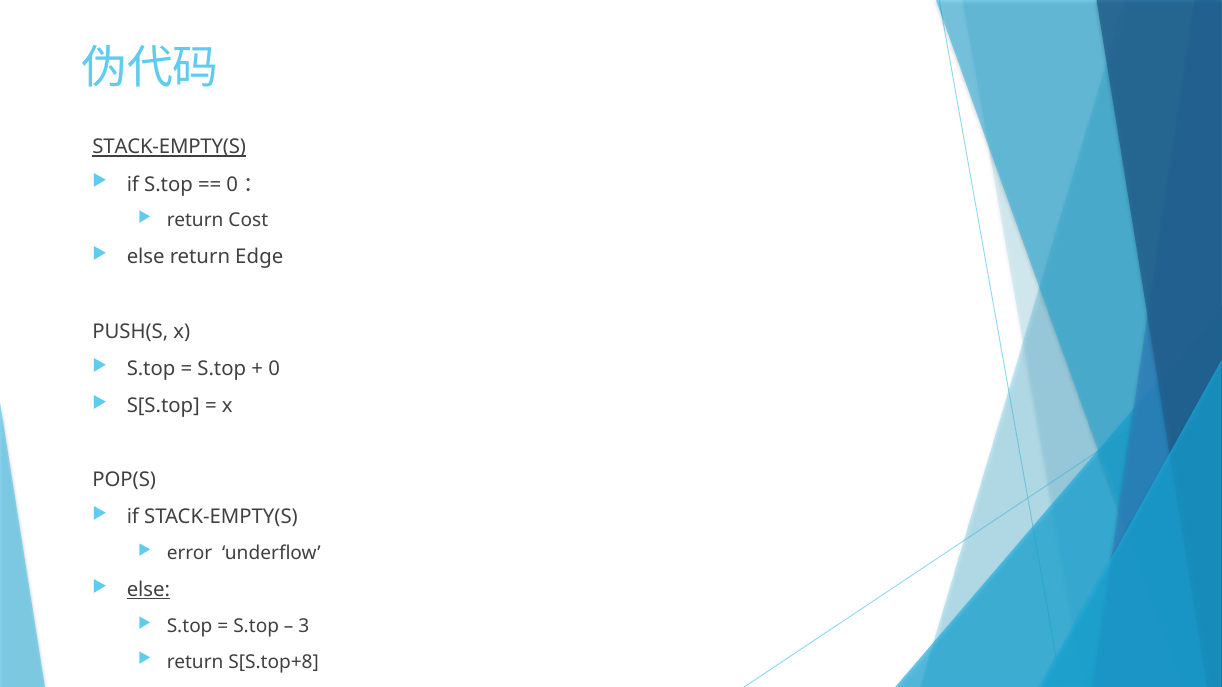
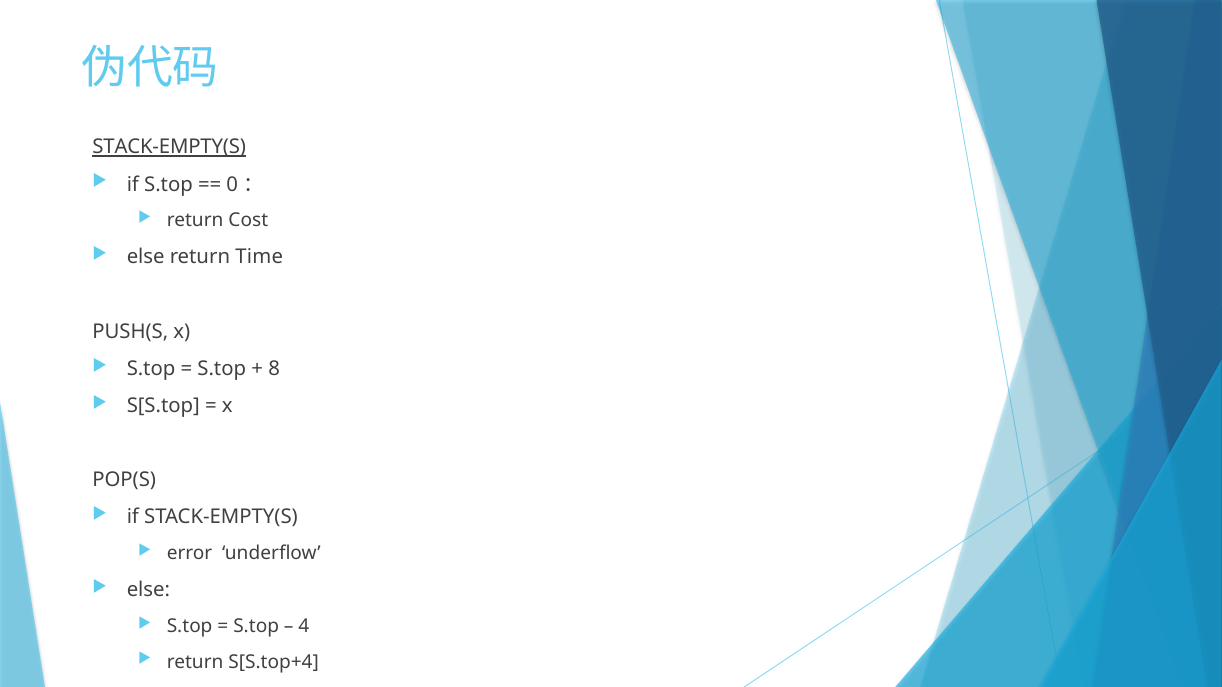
Edge: Edge -> Time (259, 257)
0: 0 -> 8 (274, 369)
else underline: present -> none (148, 590)
3: 3 -> 4 (304, 627)
S[S.top+8: S[S.top+8 -> S[S.top+4 (274, 662)
